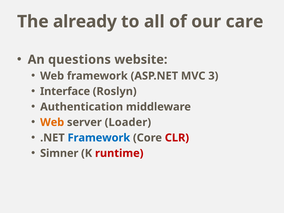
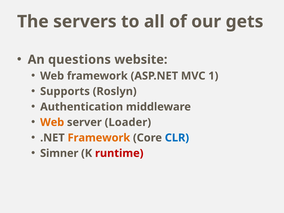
already: already -> servers (85, 22)
care: care -> gets (245, 22)
3: 3 -> 1 (213, 76)
Interface: Interface -> Supports (65, 91)
Framework colour: blue -> orange (99, 138)
CLR colour: red -> blue (177, 138)
